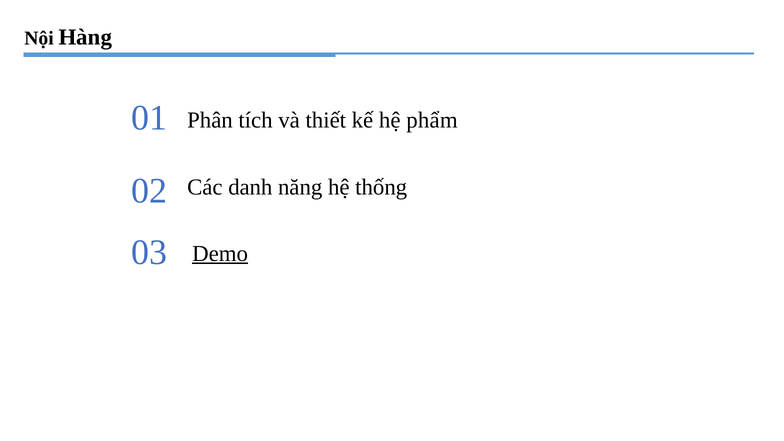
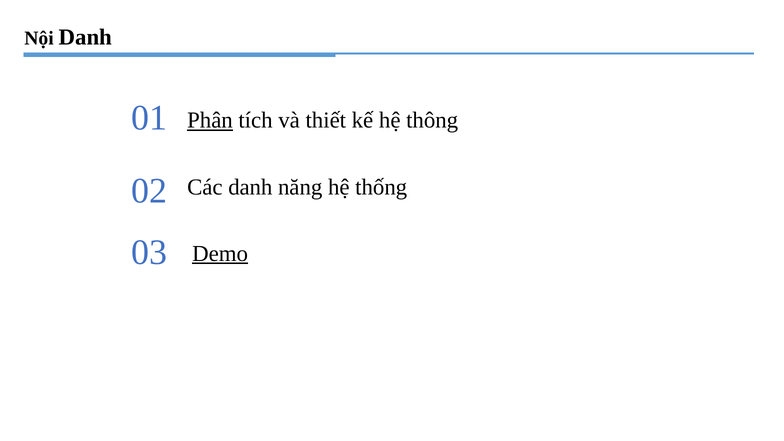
Nội Hàng: Hàng -> Danh (85, 37)
Phân underline: none -> present (210, 120)
phẩm: phẩm -> thông (432, 120)
